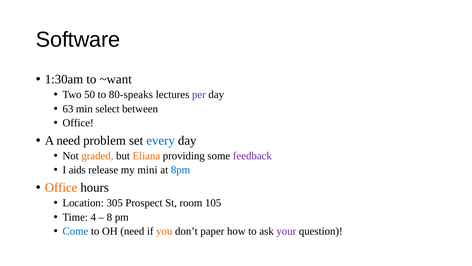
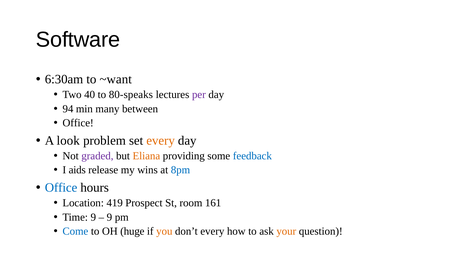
1:30am: 1:30am -> 6:30am (64, 79)
50: 50 -> 40 (90, 94)
63: 63 -> 94 (68, 109)
select: select -> many (107, 109)
A need: need -> look (68, 140)
every colour: blue -> orange (161, 140)
graded colour: orange -> purple (97, 156)
feedback colour: purple -> blue (252, 156)
mini: mini -> wins (148, 170)
Office colour: orange -> blue (61, 187)
305: 305 -> 419 (115, 203)
105: 105 -> 161 (213, 203)
Time 4: 4 -> 9 (93, 217)
8: 8 -> 9 (109, 217)
OH need: need -> huge (132, 231)
don’t paper: paper -> every (212, 231)
your colour: purple -> orange (286, 231)
